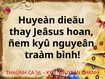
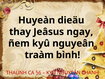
hoan: hoan -> ngay (80, 32)
